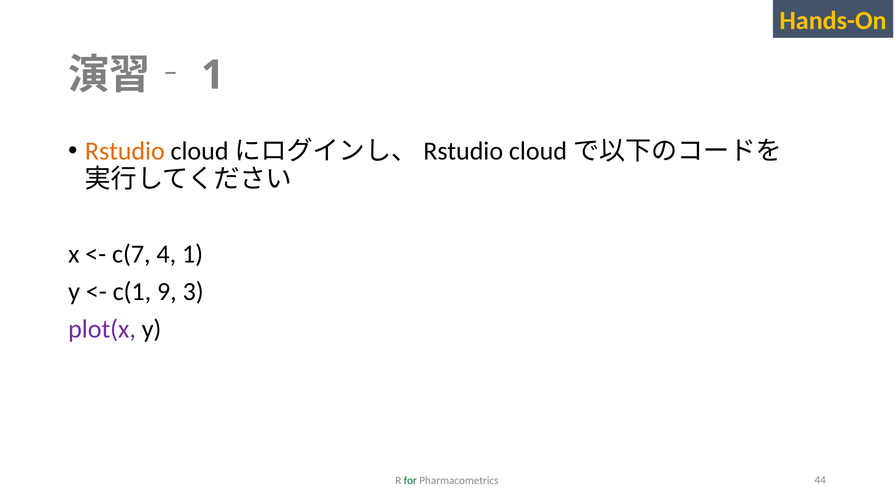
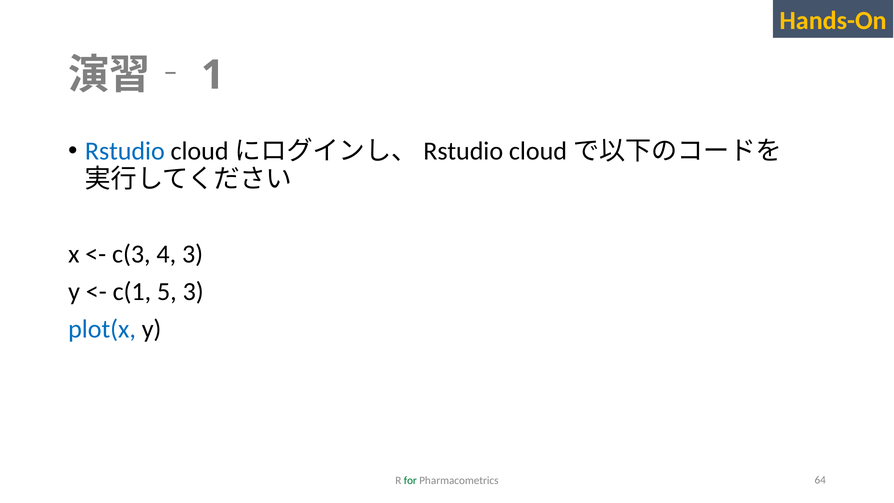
Rstudio colour: orange -> blue (125, 151)
c(7: c(7 -> c(3 (131, 254)
4 1: 1 -> 3 (193, 254)
9: 9 -> 5 (167, 291)
plot(x colour: purple -> blue (102, 329)
44: 44 -> 64 (820, 480)
